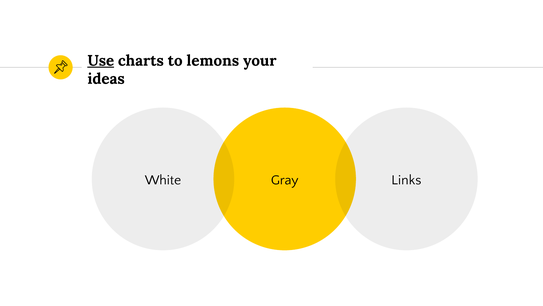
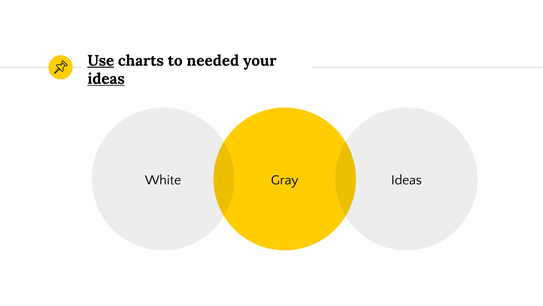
lemons: lemons -> needed (213, 61)
ideas underline: none -> present (106, 79)
White Links: Links -> Ideas (406, 180)
